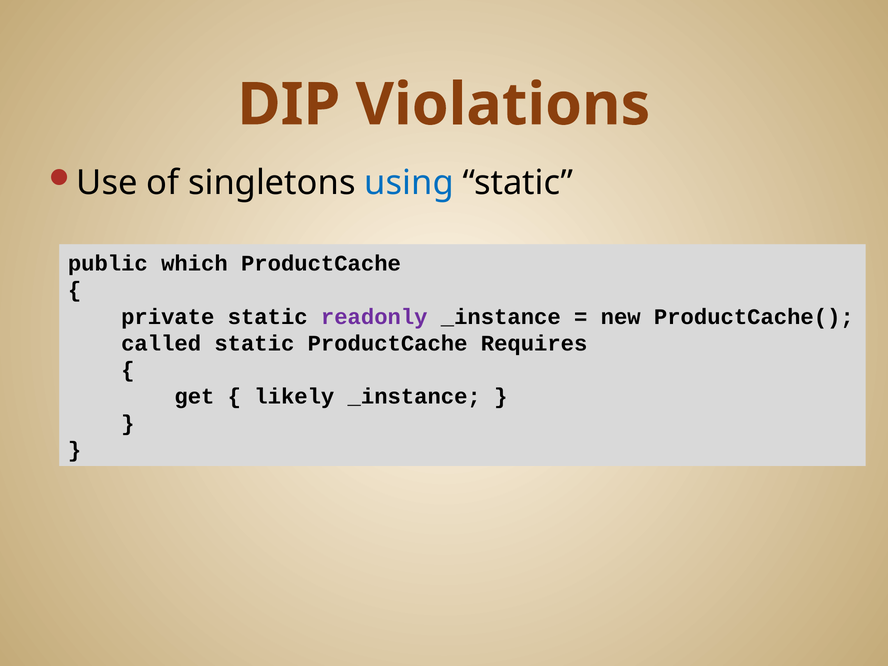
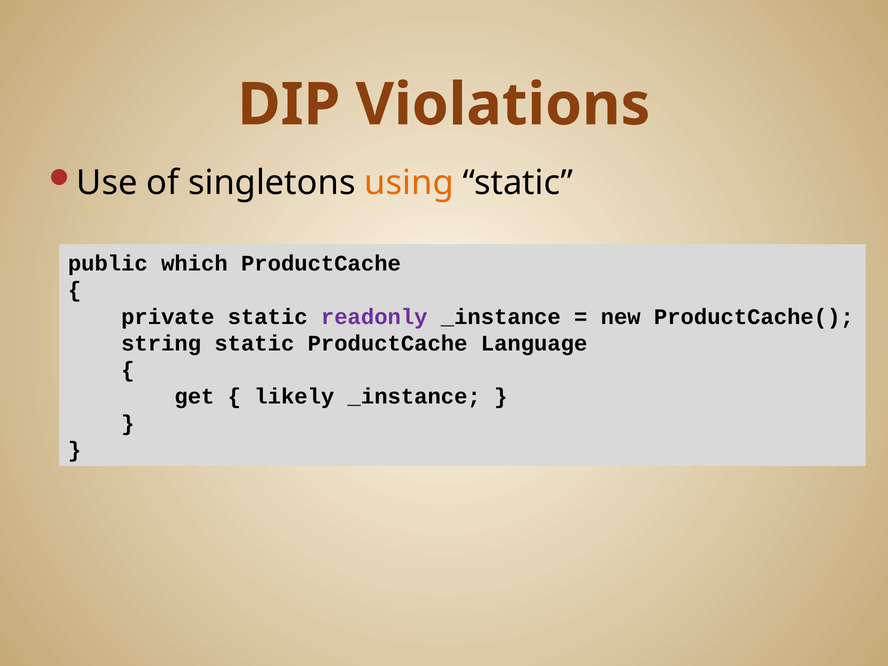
using colour: blue -> orange (409, 183)
called: called -> string (161, 343)
Requires: Requires -> Language (534, 343)
